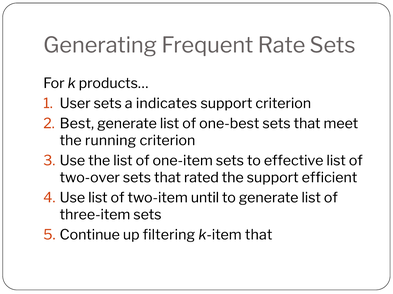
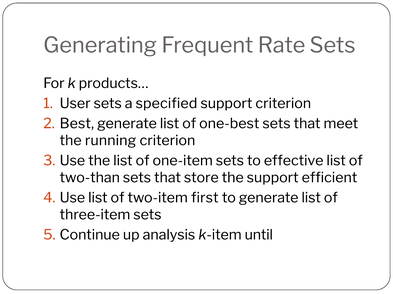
indicates: indicates -> specified (166, 104)
two-over: two-over -> two-than (90, 178)
rated: rated -> store (201, 178)
until: until -> first (205, 198)
filtering: filtering -> analysis (169, 235)
k-item that: that -> until (259, 235)
